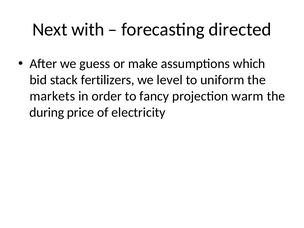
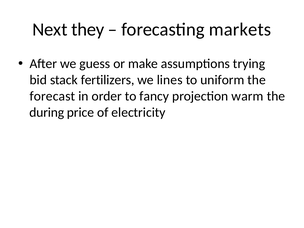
with: with -> they (88, 29)
directed: directed -> markets (240, 29)
which: which -> trying (249, 64)
level: level -> lines (170, 80)
markets: markets -> forecast (52, 96)
